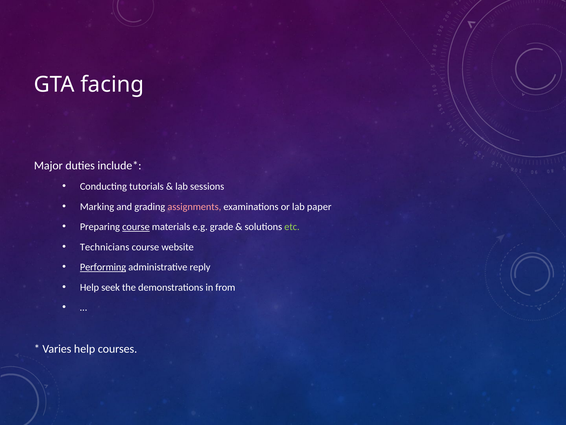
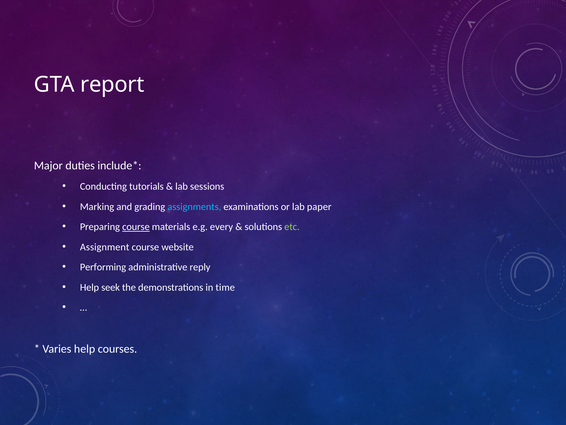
facing: facing -> report (112, 84)
assignments colour: pink -> light blue (194, 206)
grade: grade -> every (222, 227)
Technicians: Technicians -> Assignment (105, 247)
Performing underline: present -> none (103, 267)
from: from -> time (225, 287)
